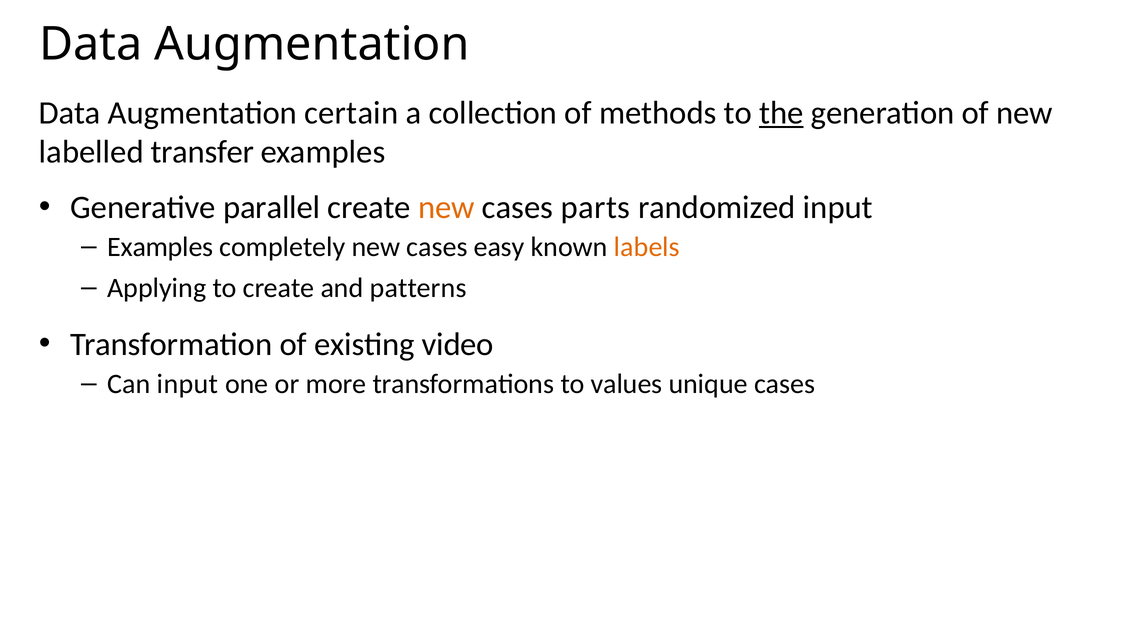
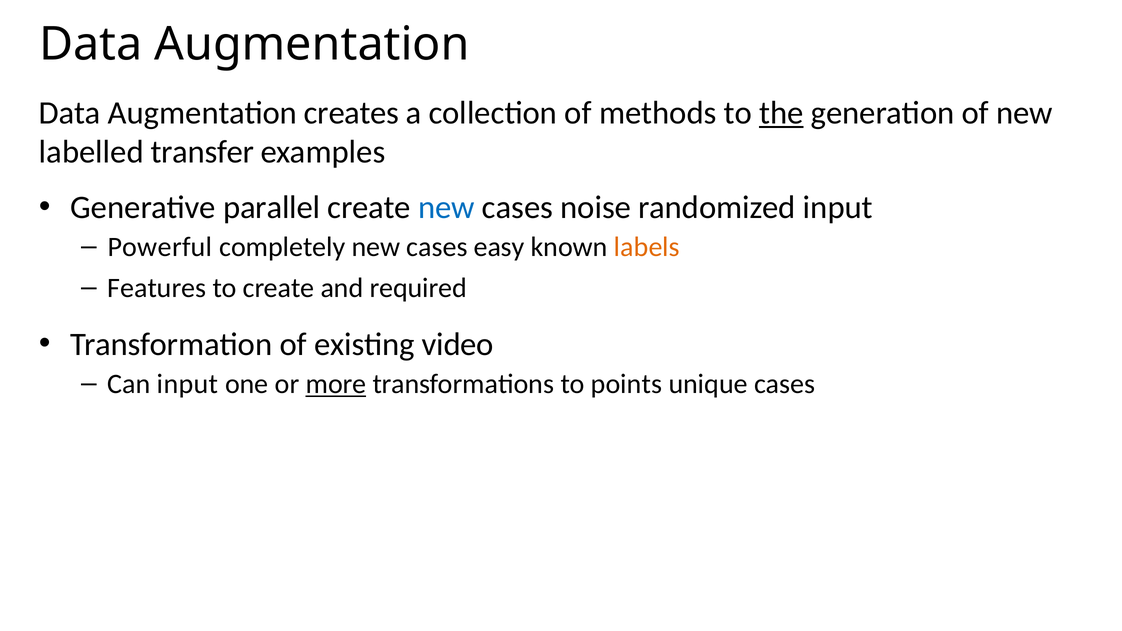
certain: certain -> creates (352, 113)
new colour: orange -> blue (446, 208)
parts: parts -> noise (596, 208)
Examples: Examples -> Powerful (160, 247)
Applying: Applying -> Features (157, 288)
patterns: patterns -> required (418, 288)
more underline: none -> present (336, 384)
values: values -> points (626, 384)
